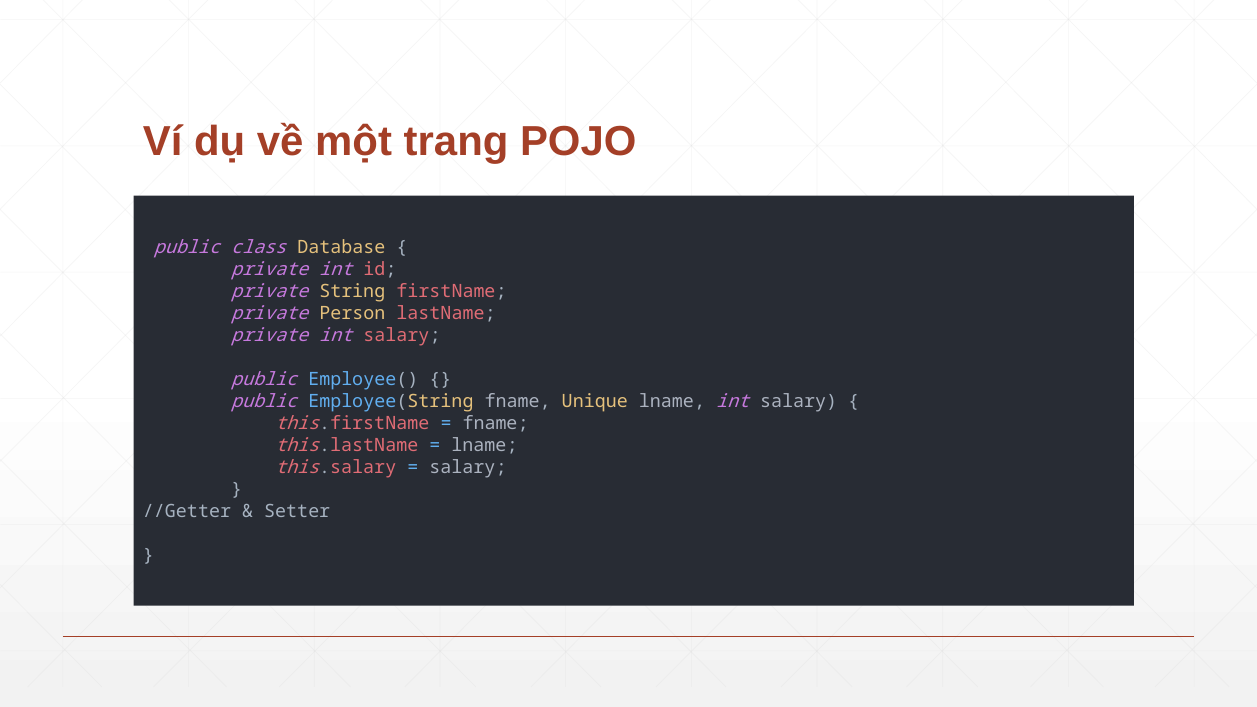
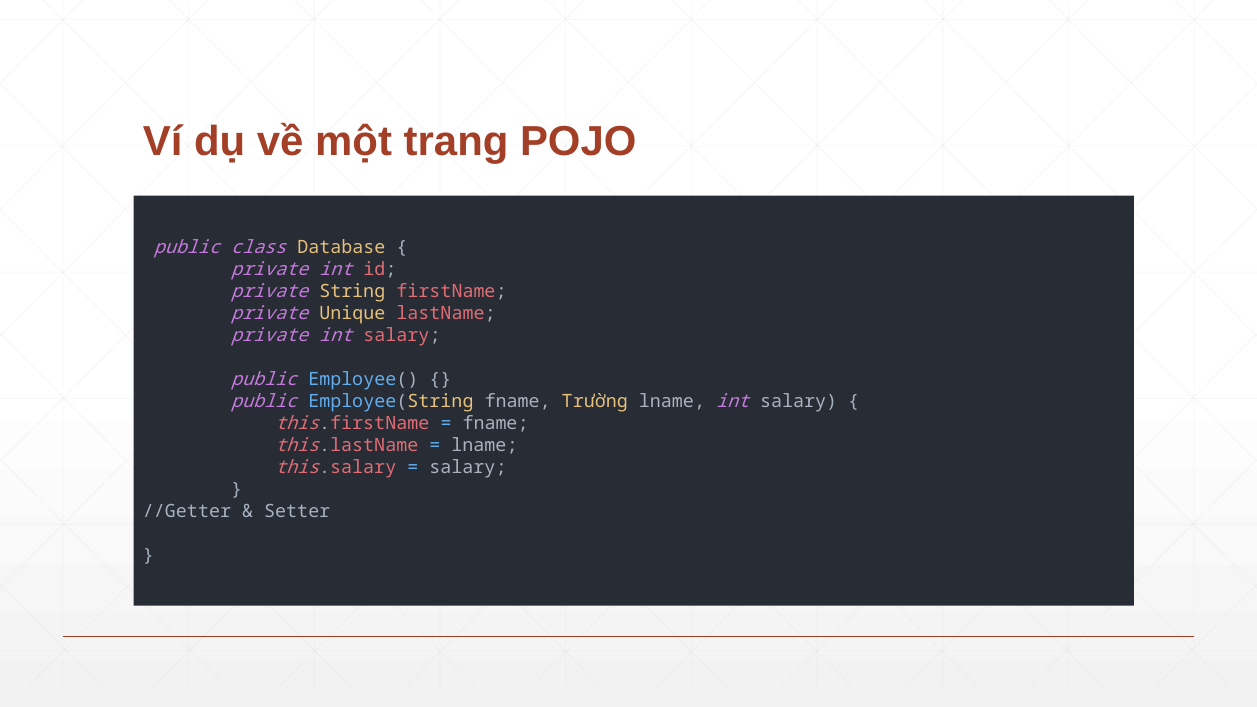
Person: Person -> Unique (352, 314)
Unique: Unique -> Trường (595, 402)
